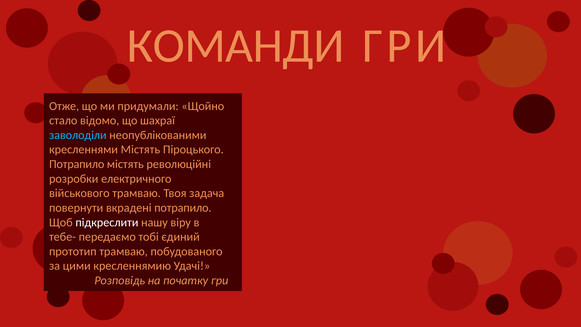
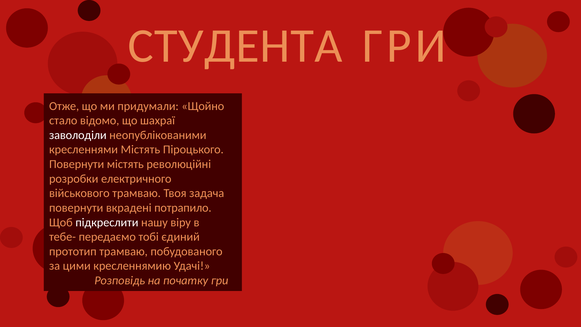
КОМАНДИ: КОМАНДИ -> СТУДЕНТА (235, 46)
заволоділи colour: light blue -> white (78, 135)
Потрапило: Потрапило -> Повернути (77, 164)
